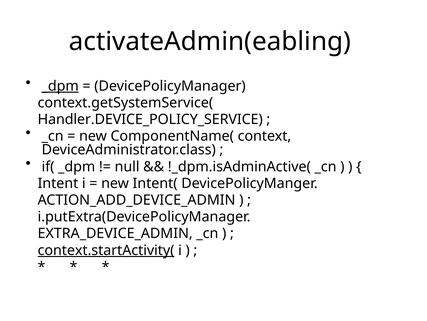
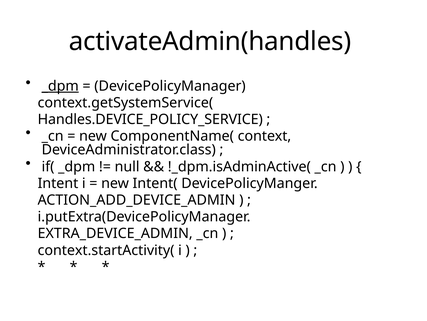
activateAdmin(eabling: activateAdmin(eabling -> activateAdmin(handles (210, 41)
Handler.DEVICE_POLICY_SERVICE: Handler.DEVICE_POLICY_SERVICE -> Handles.DEVICE_POLICY_SERVICE (150, 119)
context.startActivity( underline: present -> none (106, 250)
